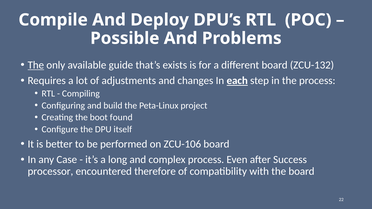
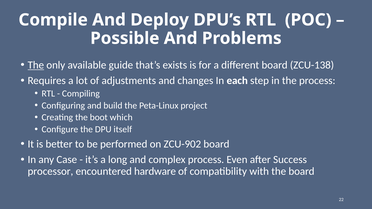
ZCU-132: ZCU-132 -> ZCU-138 (312, 65)
each underline: present -> none (237, 81)
found: found -> which (121, 118)
ZCU-106: ZCU-106 -> ZCU-902 (182, 144)
therefore: therefore -> hardware (155, 172)
